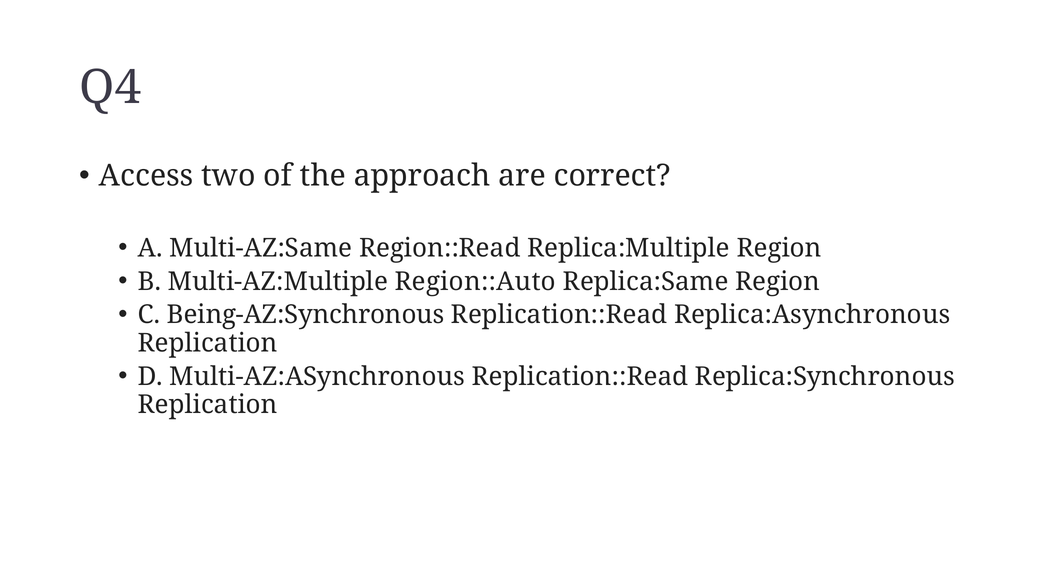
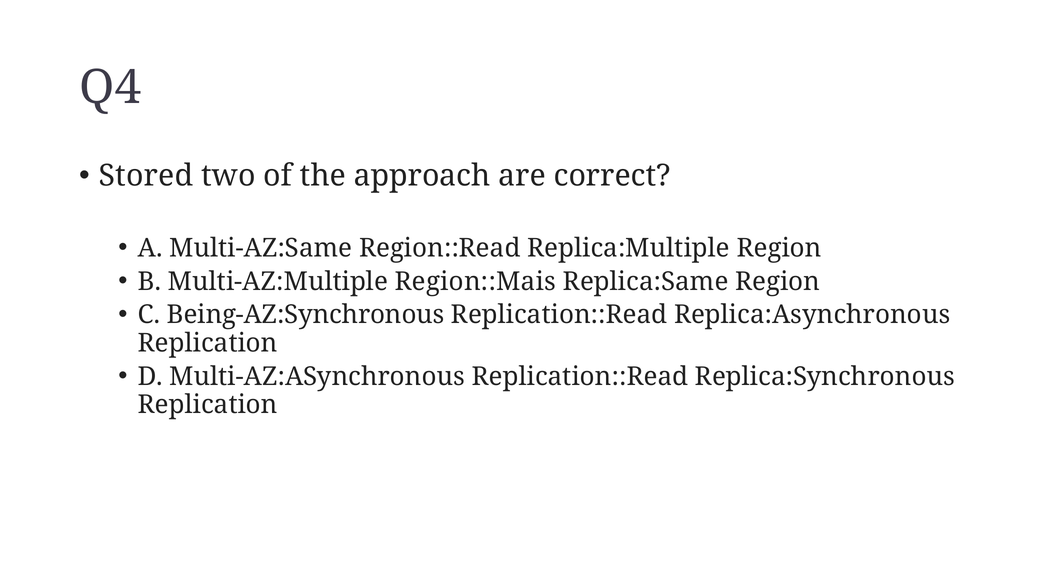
Access: Access -> Stored (146, 176)
Region::Auto: Region::Auto -> Region::Mais (475, 281)
